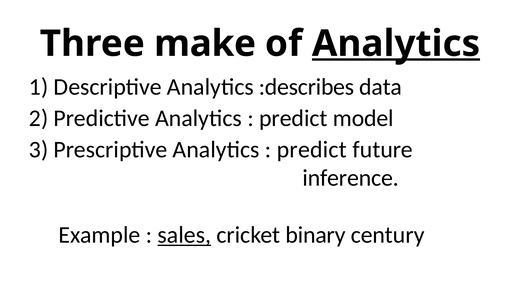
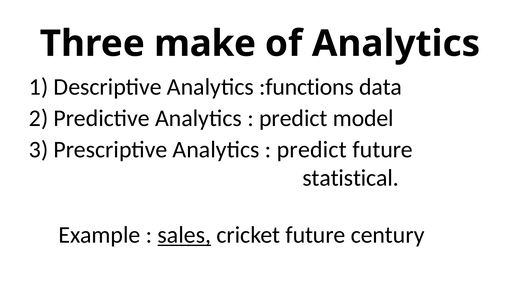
Analytics underline: present -> none (396, 44)
:describes: :describes -> :functions (307, 87)
inference: inference -> statistical (351, 178)
cricket binary: binary -> future (315, 235)
